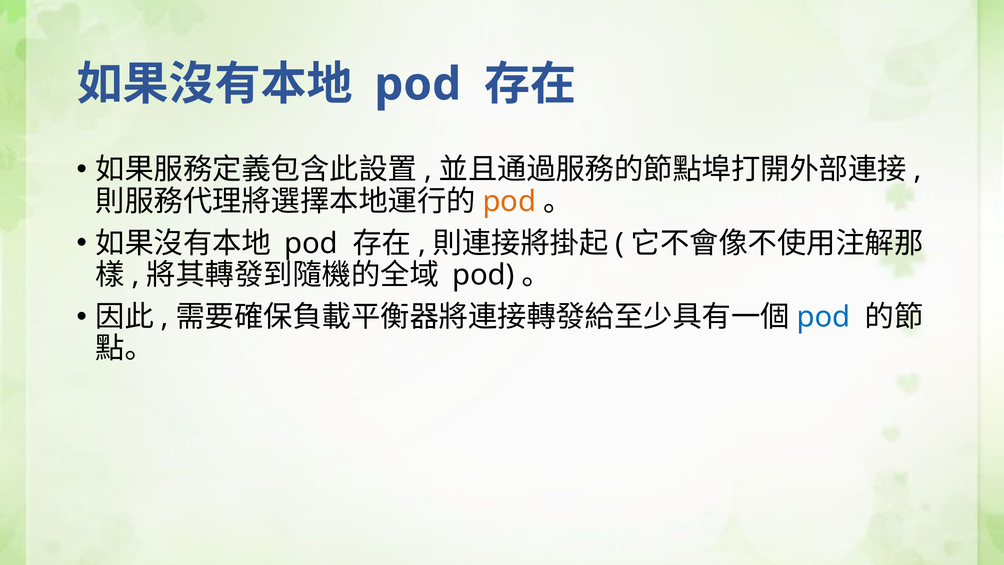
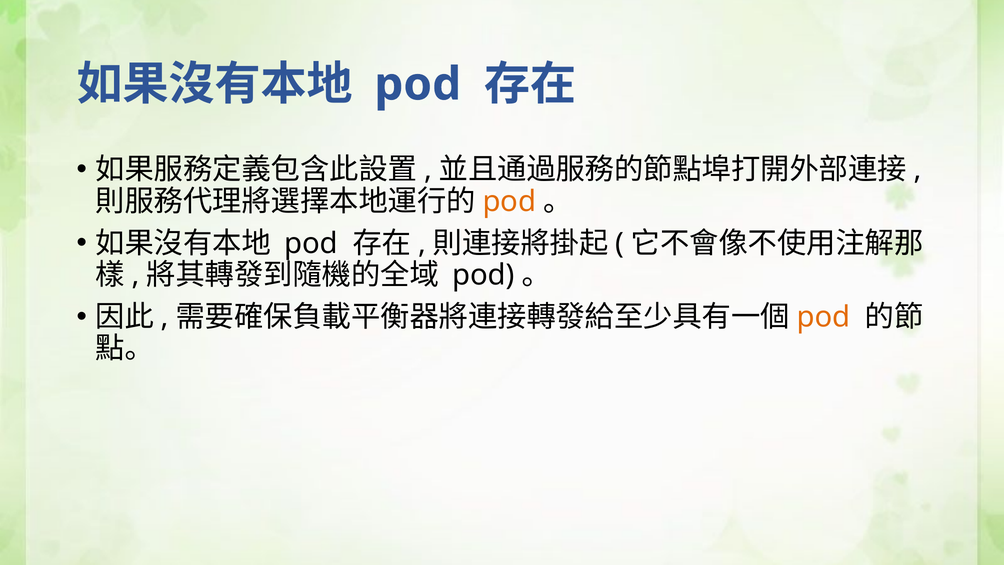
pod colour: blue -> orange (824, 317)
